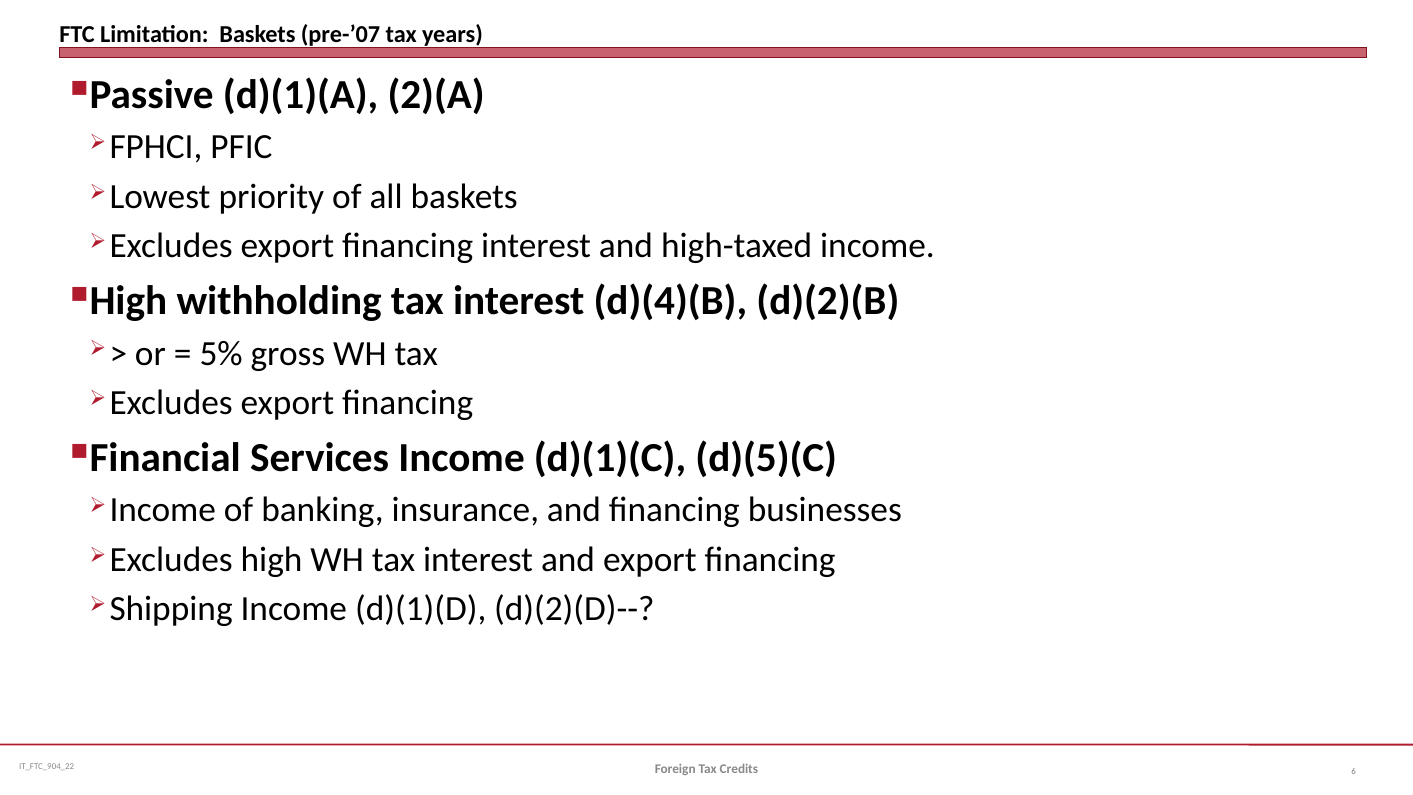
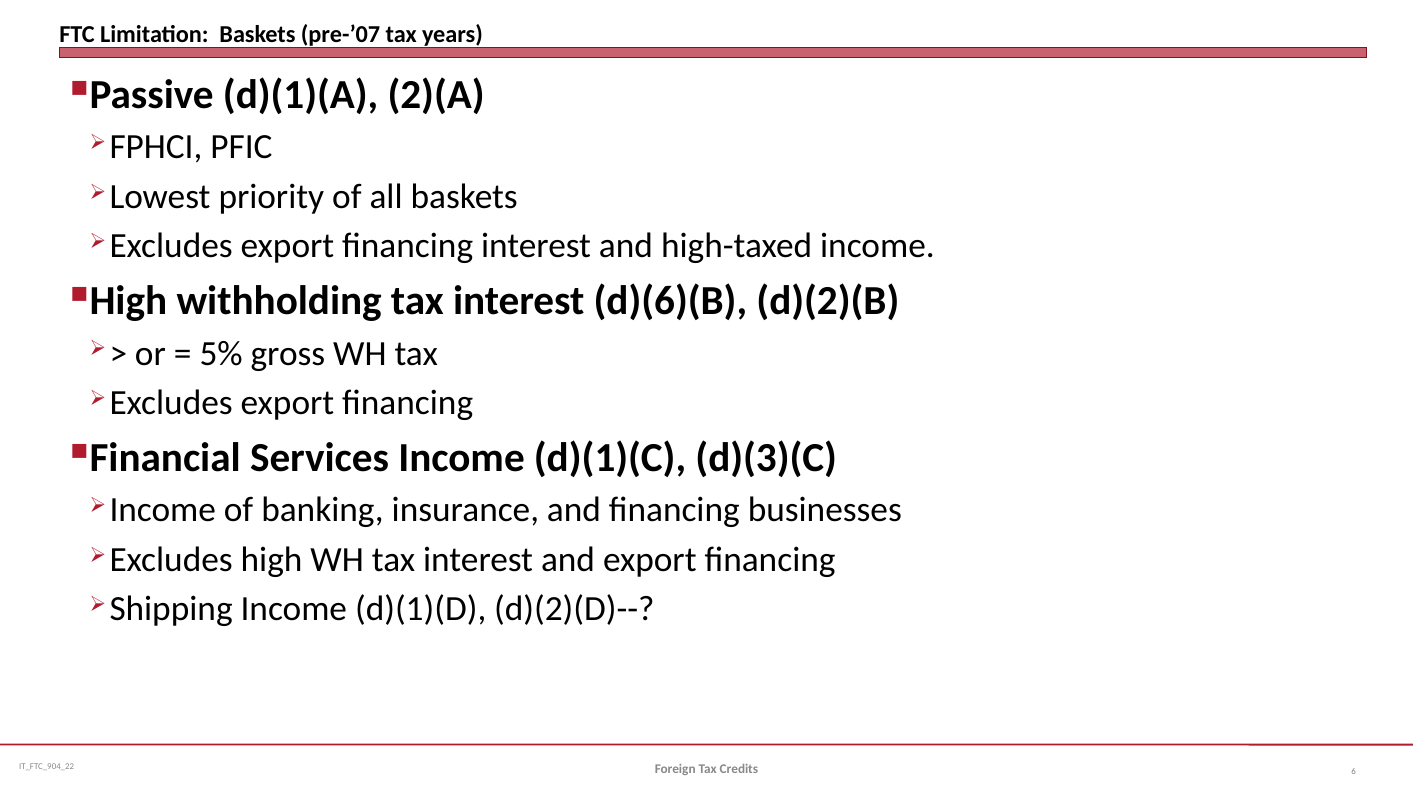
d)(4)(B: d)(4)(B -> d)(6)(B (670, 301)
d)(5)(C: d)(5)(C -> d)(3)(C (766, 457)
